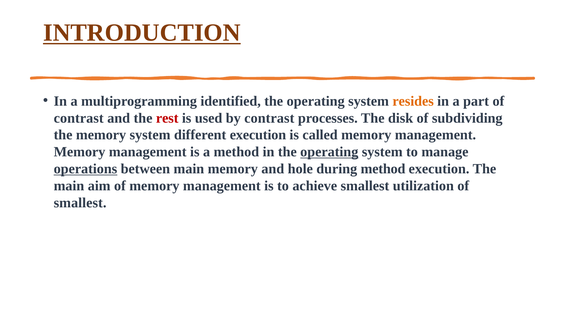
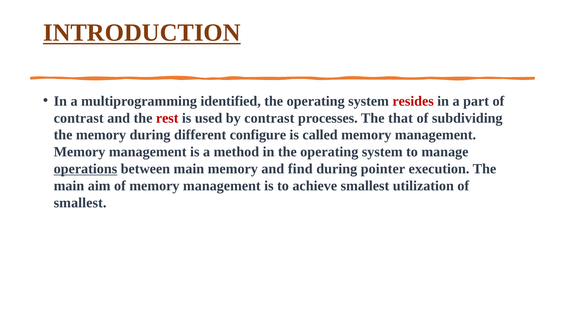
resides colour: orange -> red (413, 101)
disk: disk -> that (401, 118)
memory system: system -> during (150, 135)
different execution: execution -> configure (258, 135)
operating underline: present -> none (329, 152)
hole: hole -> find (300, 169)
during method: method -> pointer (383, 169)
